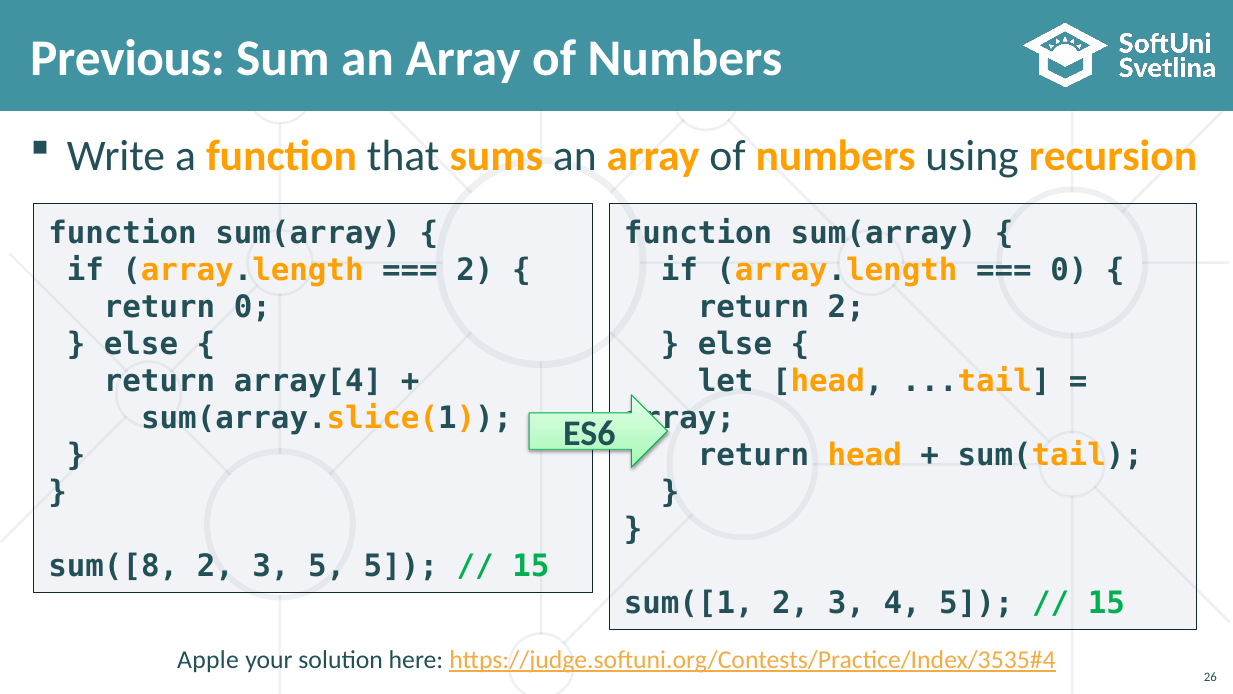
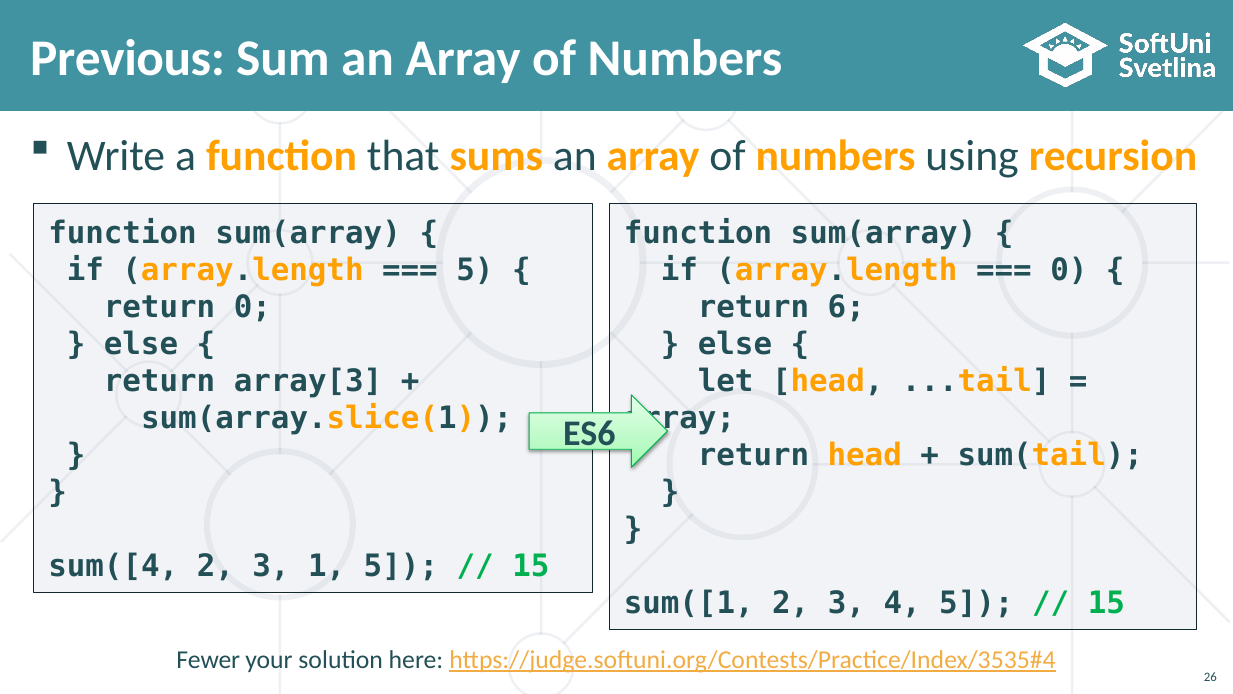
2: 2 -> 5 (475, 271)
return 2: 2 -> 6 (846, 308)
array[4: array[4 -> array[3 (308, 382)
sum([8: sum([8 -> sum([4 (113, 567)
3 5: 5 -> 1 (327, 567)
Apple: Apple -> Fewer (208, 660)
